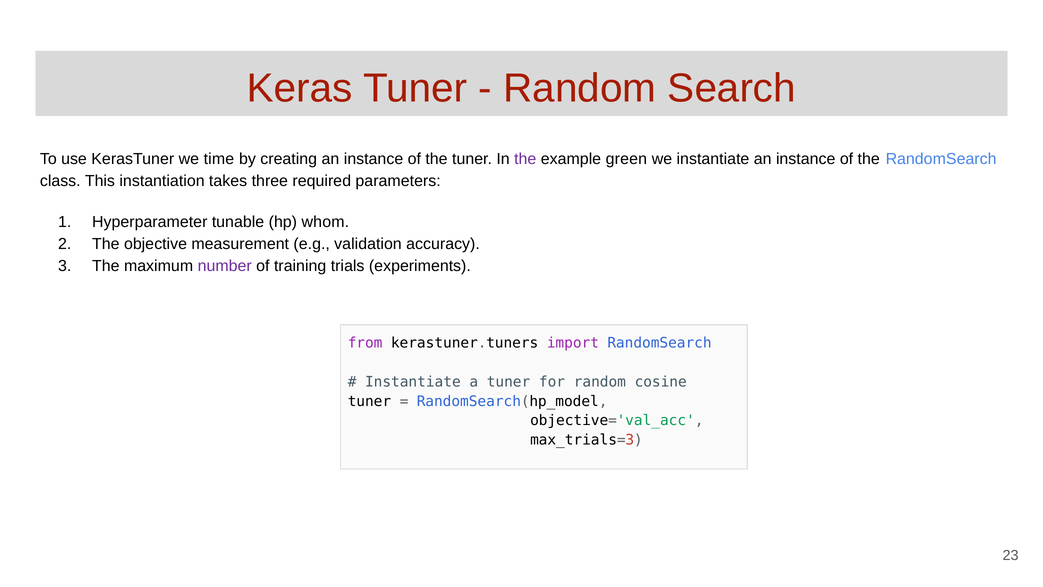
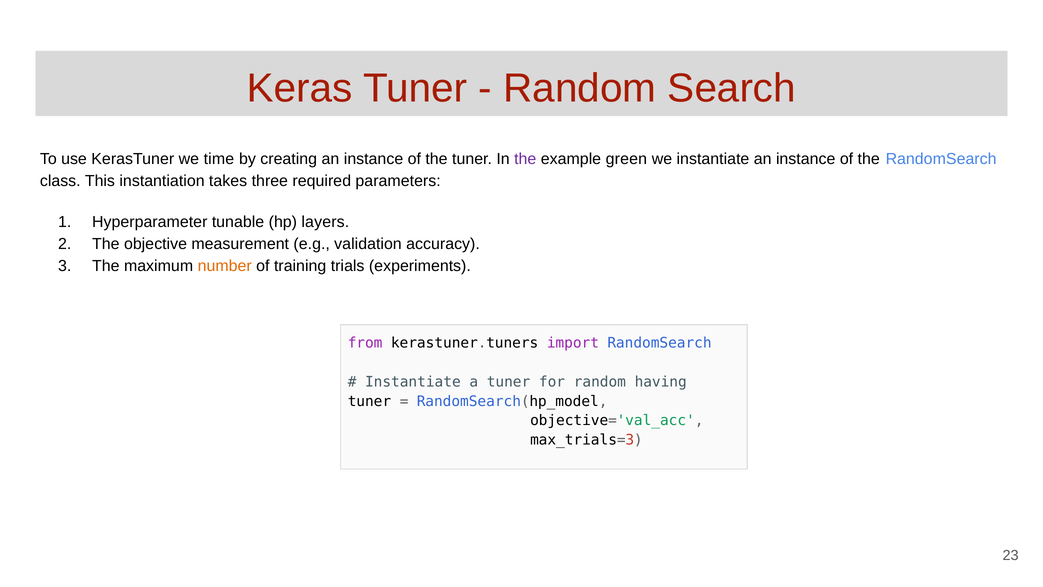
whom: whom -> layers (325, 222)
number colour: purple -> orange (225, 266)
cosine: cosine -> having (661, 382)
